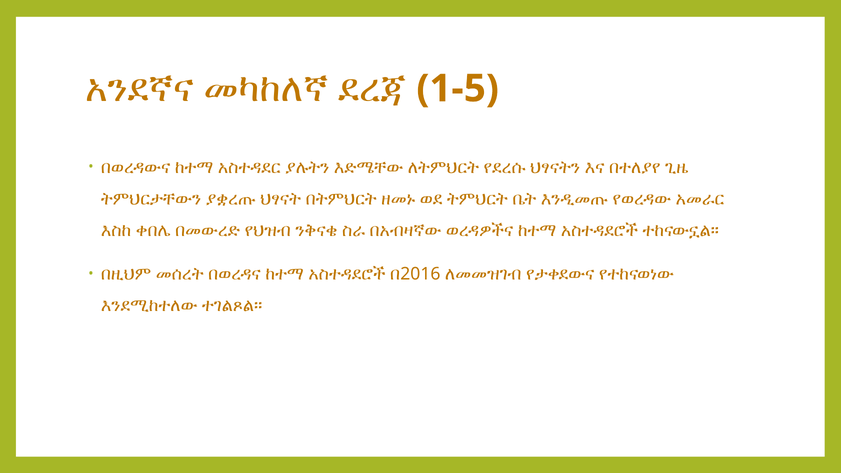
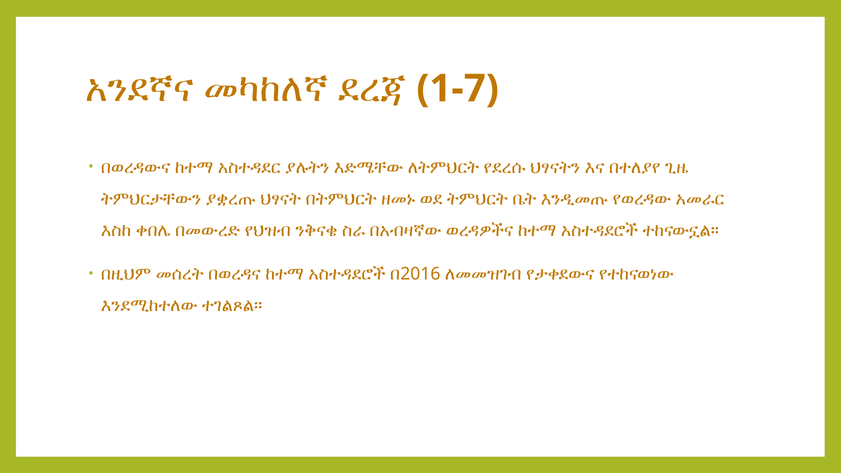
1-5: 1-5 -> 1-7 (458, 89)
